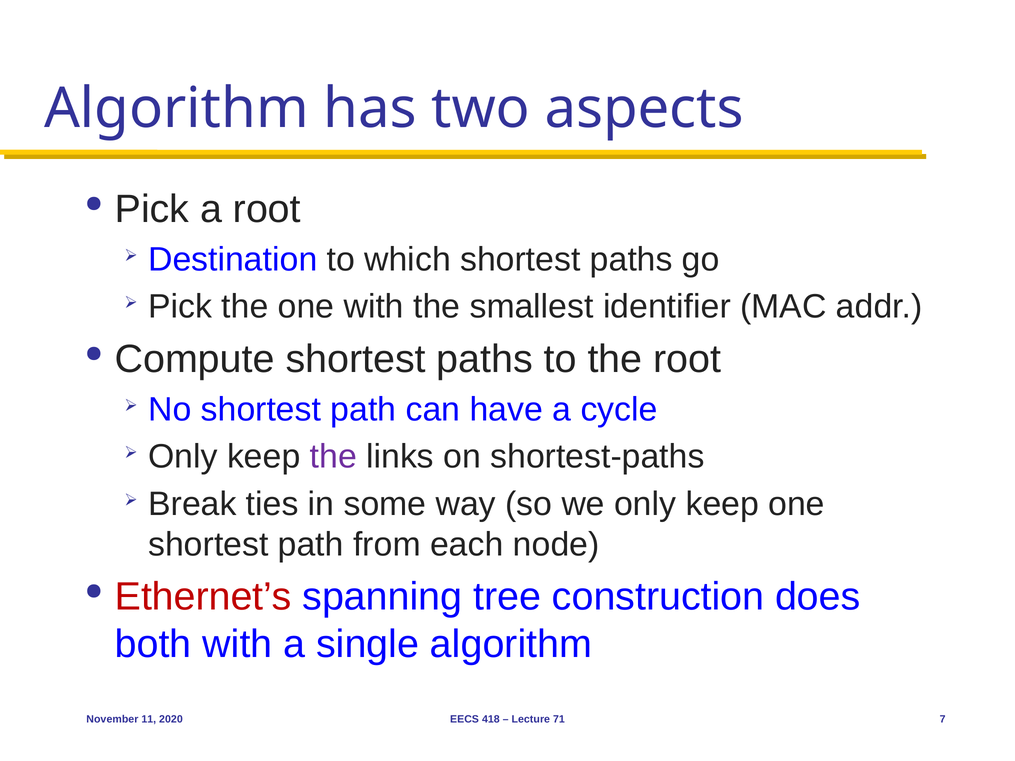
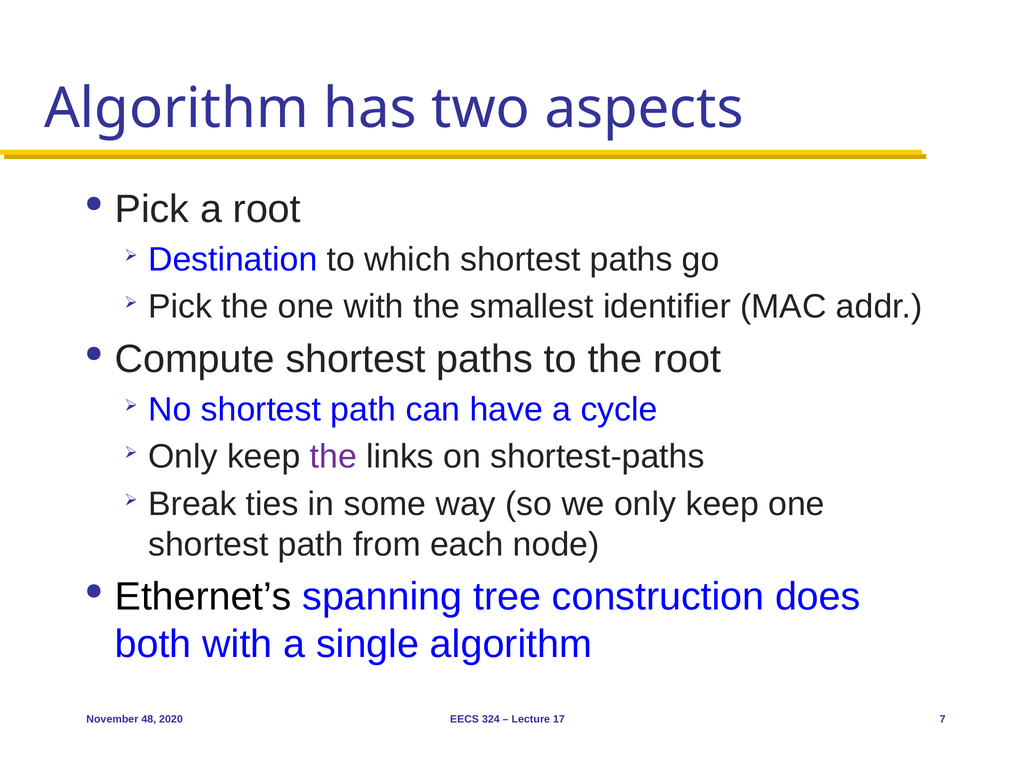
Ethernet’s colour: red -> black (203, 597)
11: 11 -> 48 (149, 720)
418: 418 -> 324 (491, 720)
71: 71 -> 17 (559, 720)
